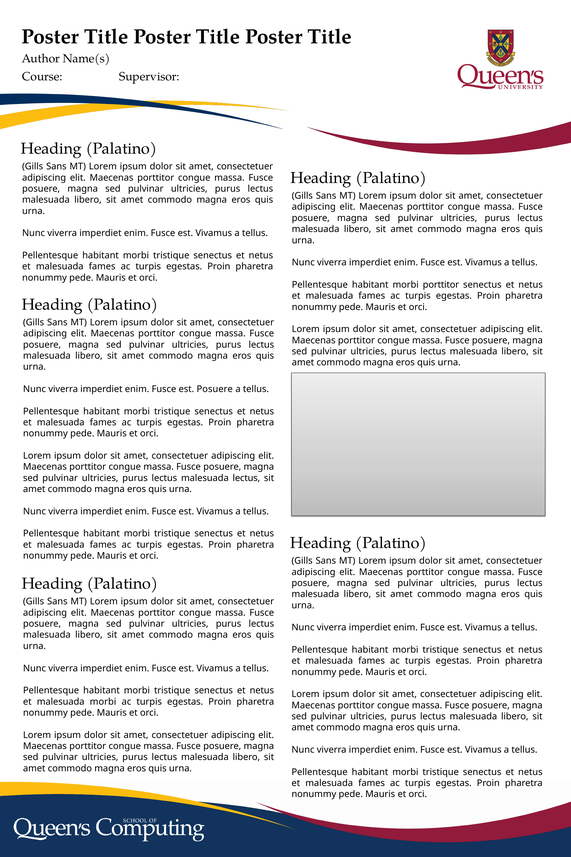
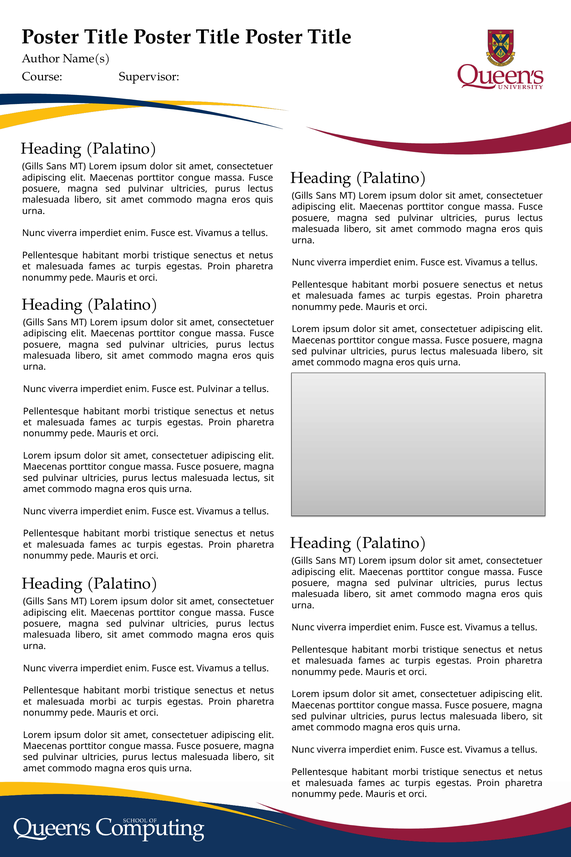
morbi porttitor: porttitor -> posuere (441, 285)
est Posuere: Posuere -> Pulvinar (215, 389)
